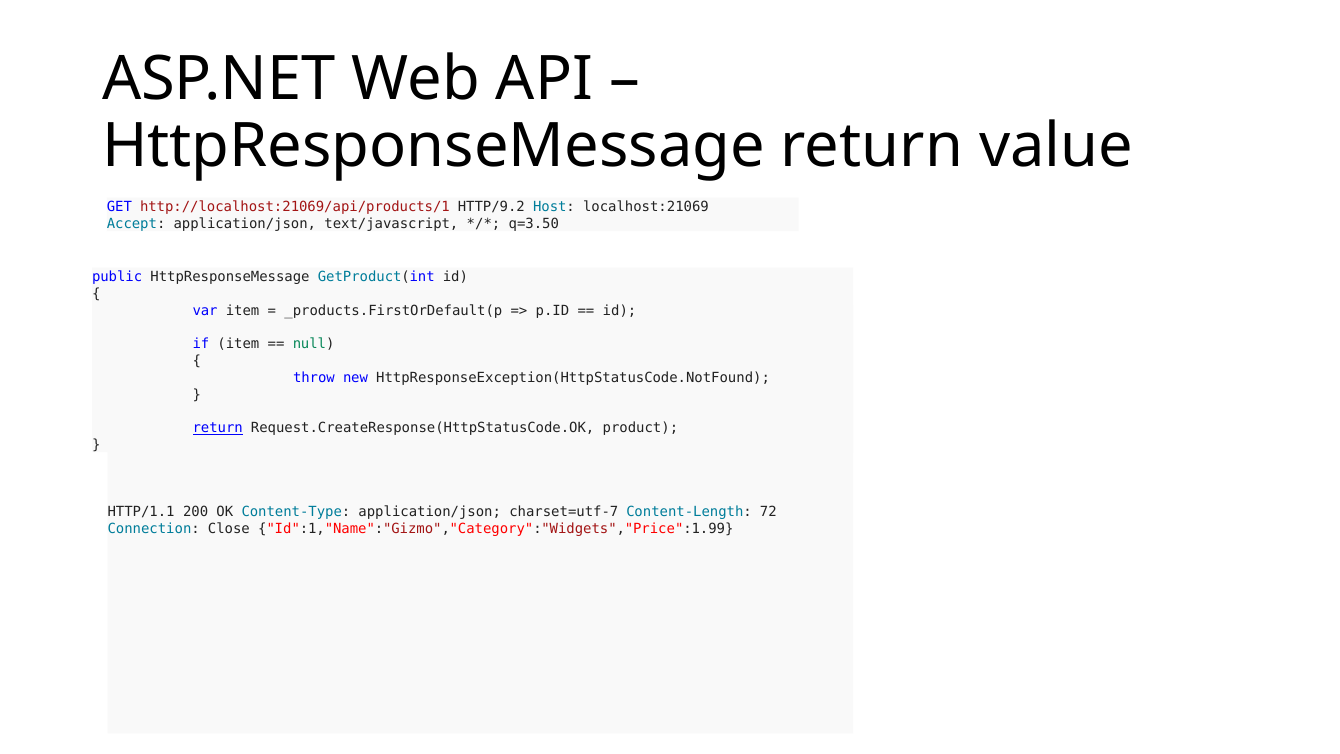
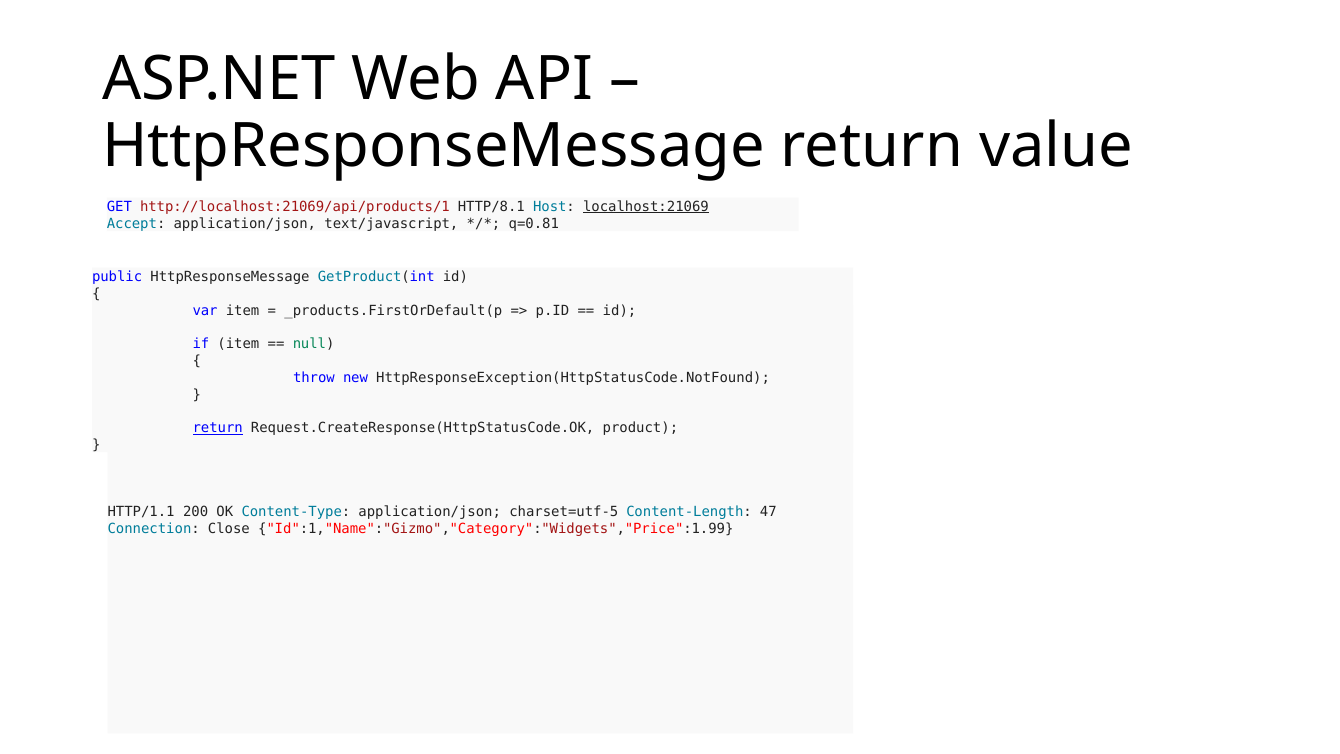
HTTP/9.2: HTTP/9.2 -> HTTP/8.1 (491, 207)
localhost:21069 underline: none -> present (646, 207)
q=3.50: q=3.50 -> q=0.81 (534, 224)
charset=utf-7: charset=utf-7 -> charset=utf-5 (564, 512)
72: 72 -> 47 (768, 512)
